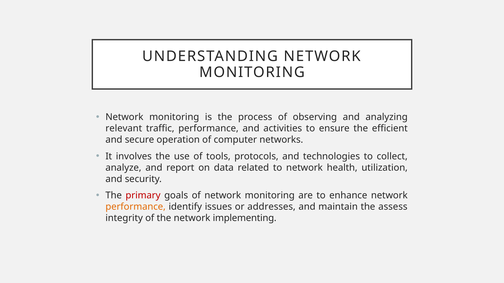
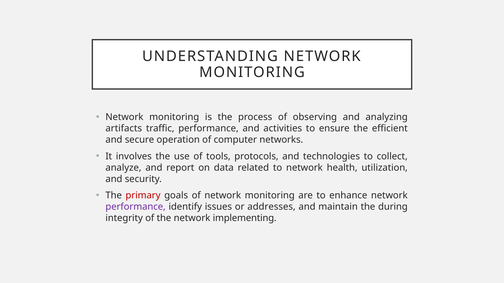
relevant: relevant -> artifacts (124, 129)
performance colour: orange -> purple (136, 207)
assess: assess -> during (393, 207)
